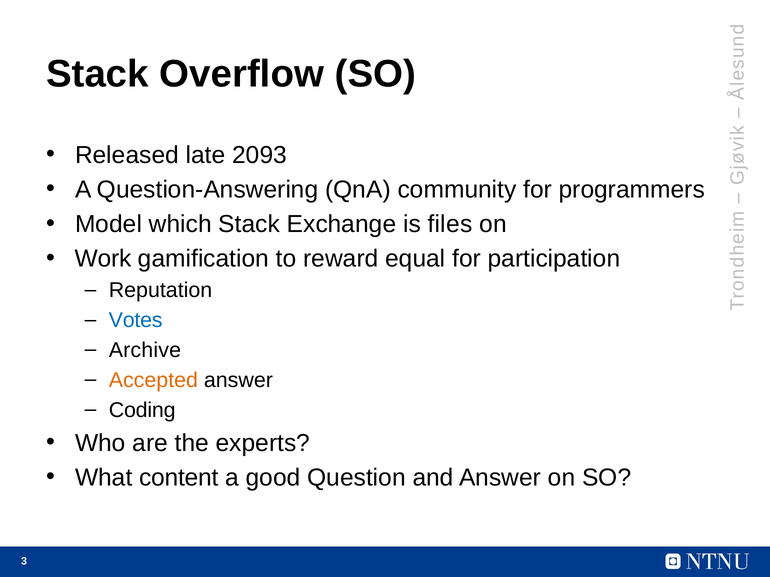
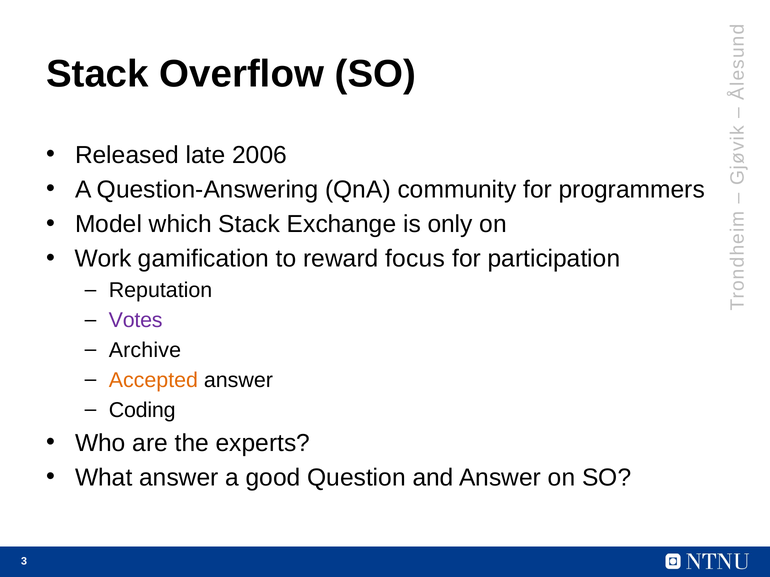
2093: 2093 -> 2006 (260, 155)
files: files -> only (450, 224)
equal: equal -> focus (415, 259)
Votes colour: blue -> purple (136, 321)
What content: content -> answer (179, 478)
